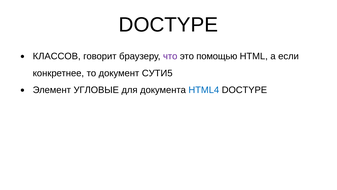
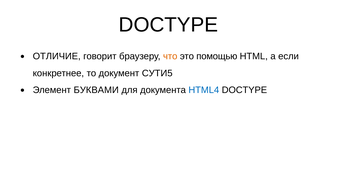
КЛАССОВ: КЛАССОВ -> ОТЛИЧИЕ (57, 56)
что colour: purple -> orange (170, 56)
УГЛОВЫЕ: УГЛОВЫЕ -> БУКВАМИ (96, 90)
